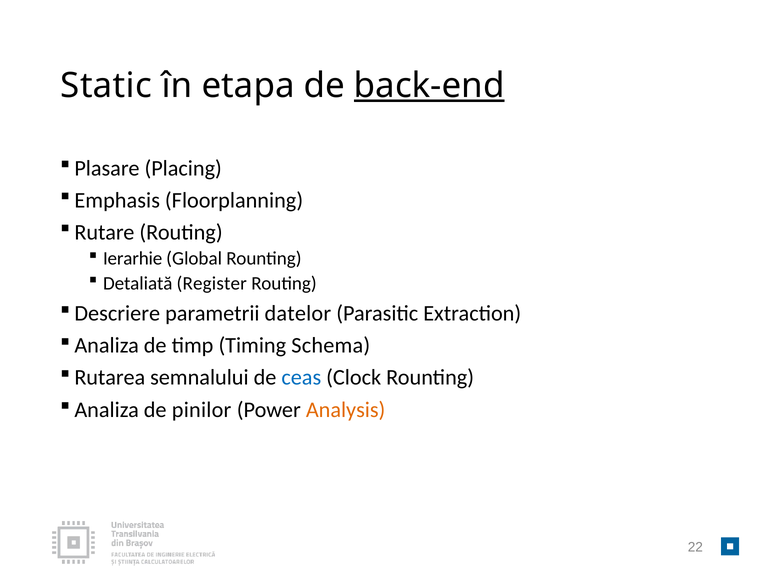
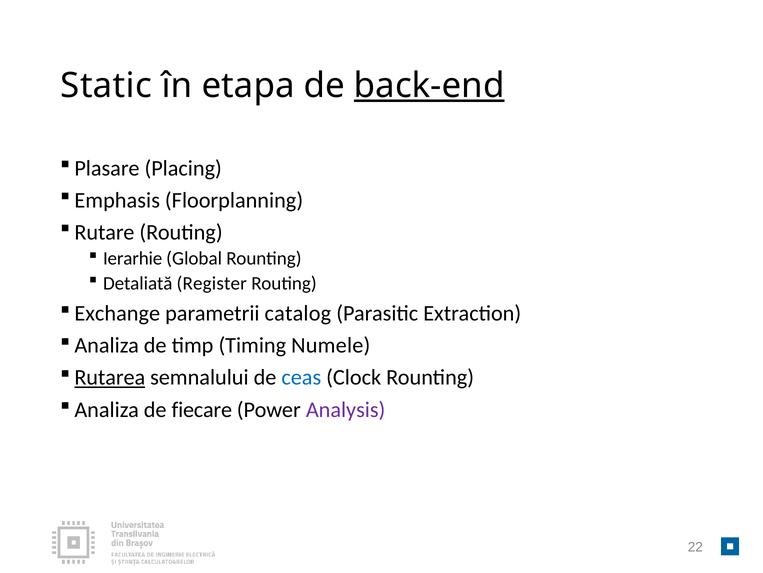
Descriere: Descriere -> Exchange (117, 313)
datelor: datelor -> catalog (298, 313)
Schema: Schema -> Numele (331, 345)
Rutarea underline: none -> present (110, 377)
pinilor: pinilor -> fiecare (202, 409)
Analysis colour: orange -> purple (346, 409)
